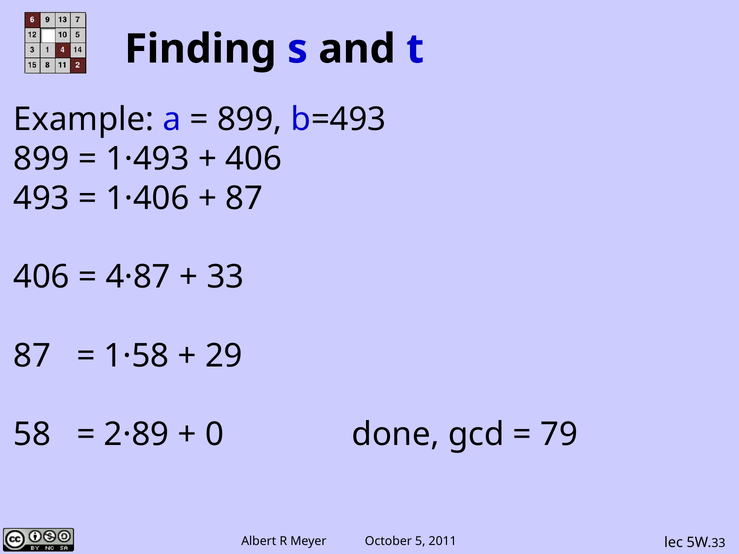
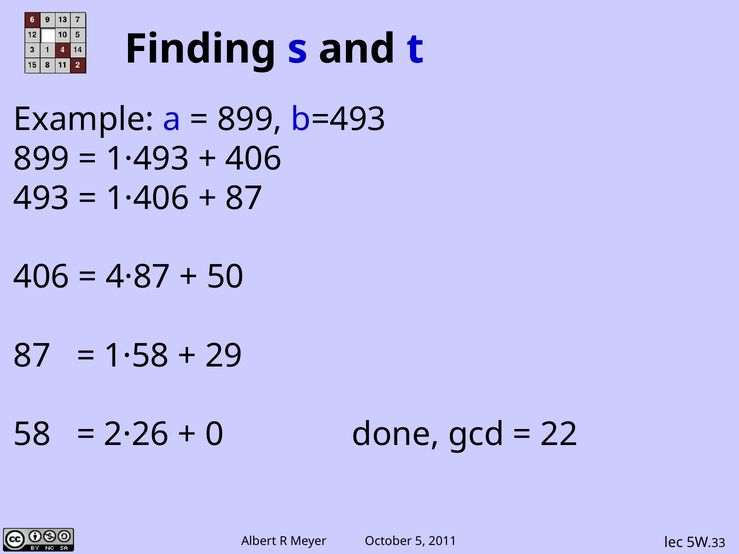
33: 33 -> 50 (225, 277)
2·89: 2·89 -> 2·26 (137, 435)
79: 79 -> 22 (559, 435)
